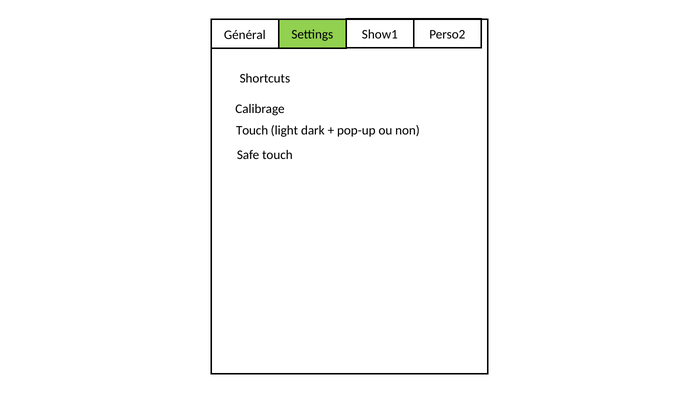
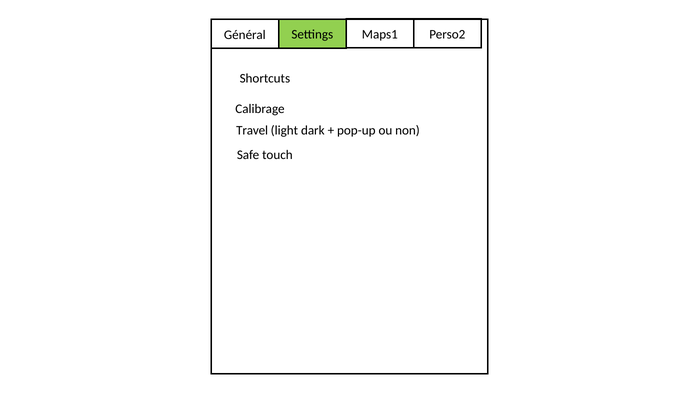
Show1: Show1 -> Maps1 (380, 34)
Touch: Touch -> Travel (252, 131)
